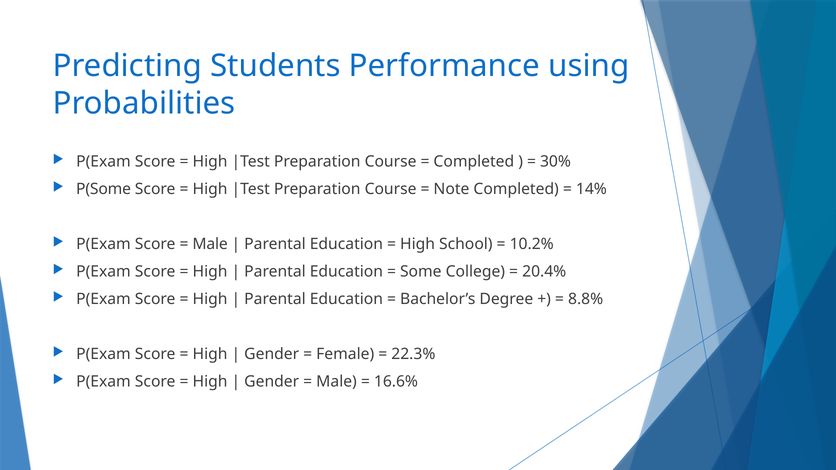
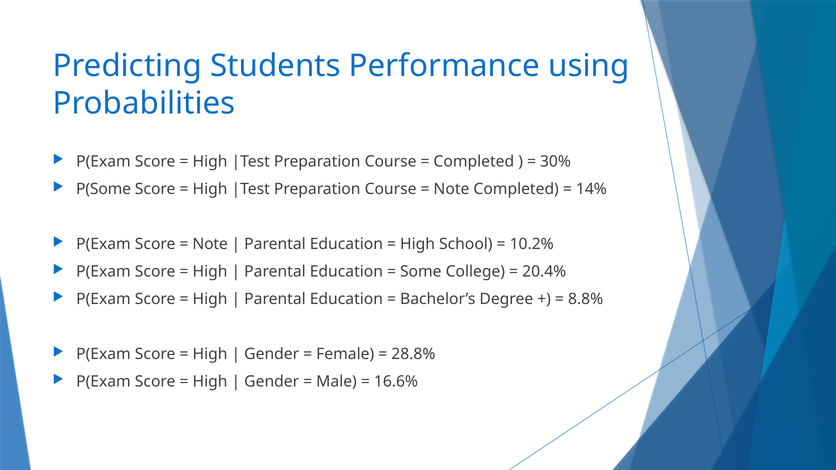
Male: Male -> Note (210, 244)
22.3%: 22.3% -> 28.8% (413, 354)
